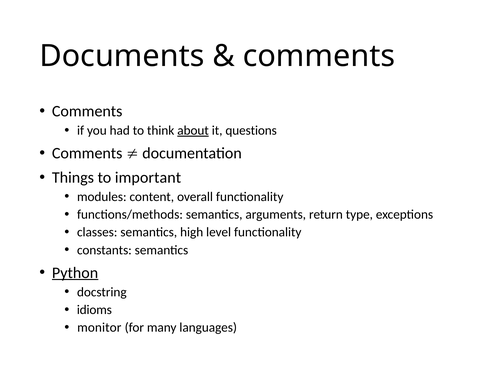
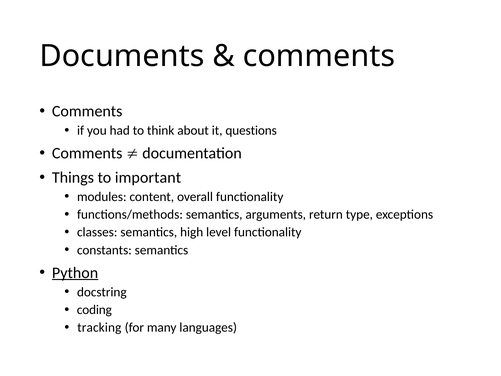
about underline: present -> none (193, 130)
idioms: idioms -> coding (94, 310)
monitor: monitor -> tracking (99, 327)
